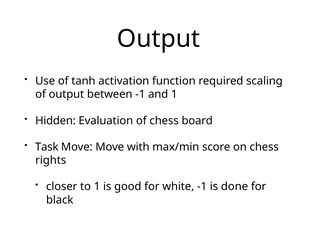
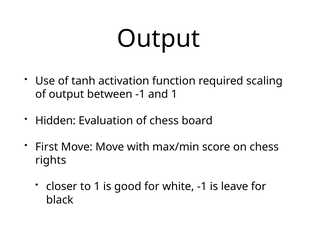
Task: Task -> First (47, 147)
done: done -> leave (235, 187)
